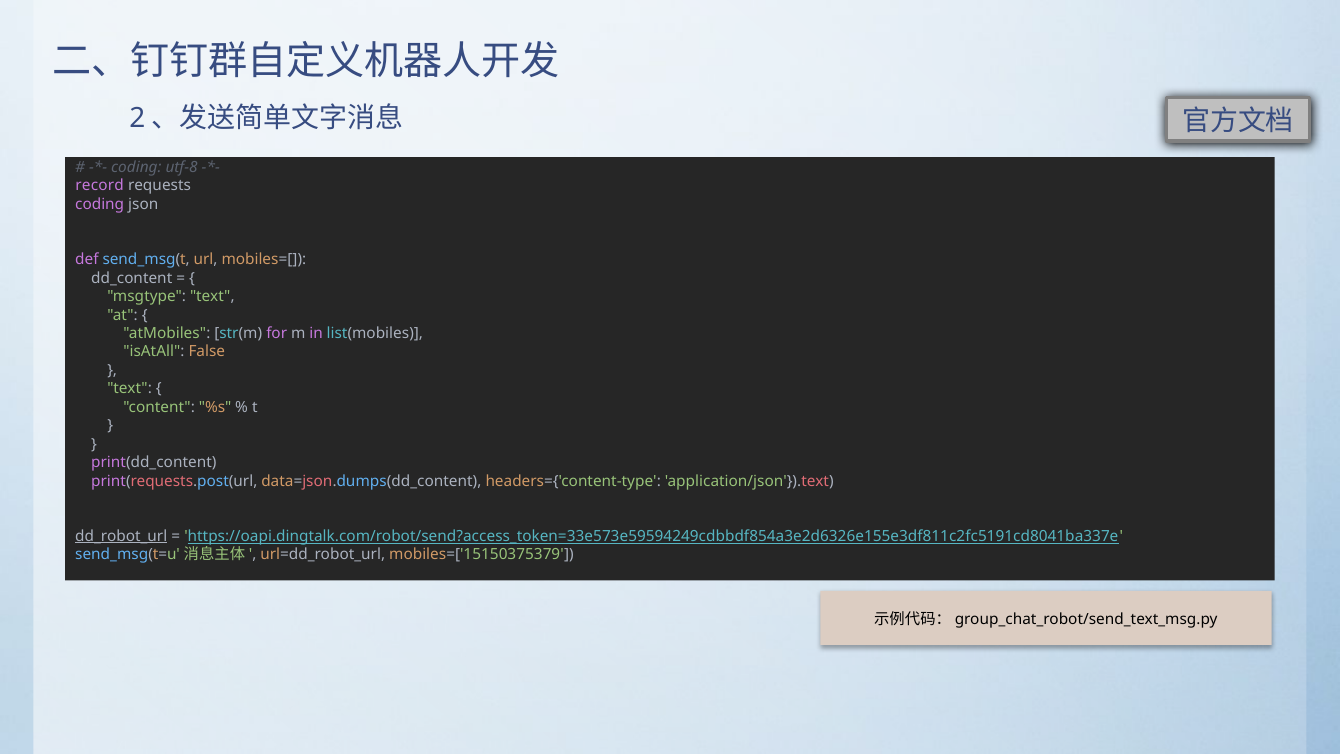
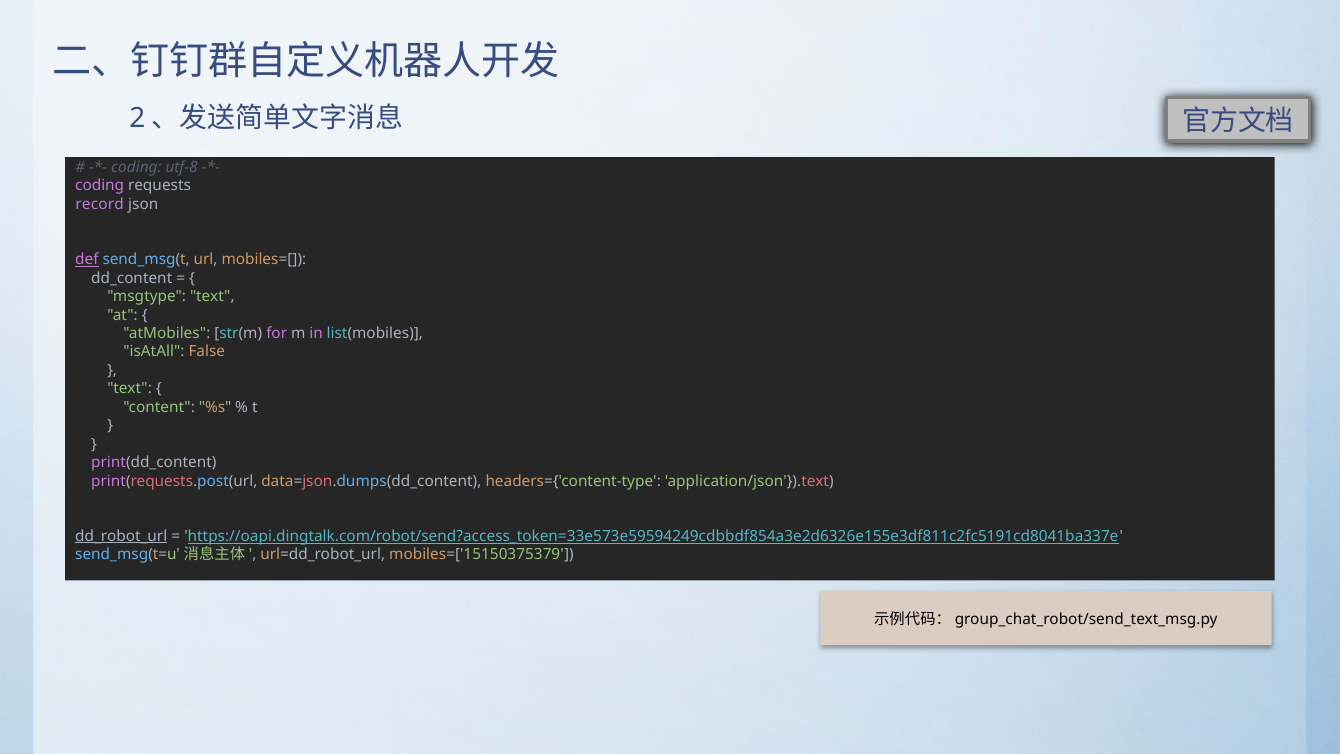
record: record -> coding (100, 186)
coding: coding -> record (100, 204)
def underline: none -> present (87, 260)
